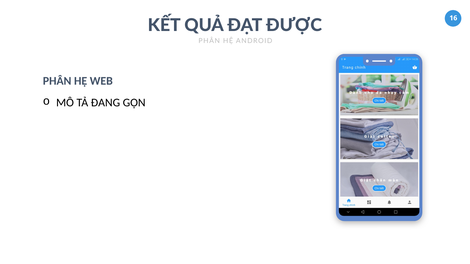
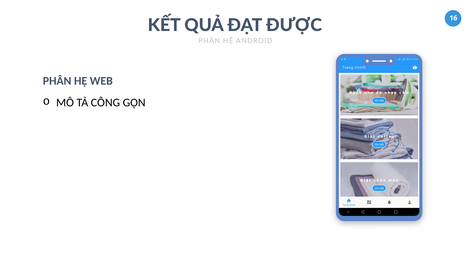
ĐANG: ĐANG -> CÔNG (105, 103)
